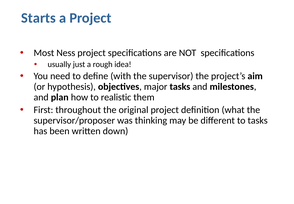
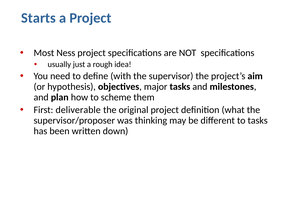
realistic: realistic -> scheme (116, 97)
throughout: throughout -> deliverable (78, 110)
